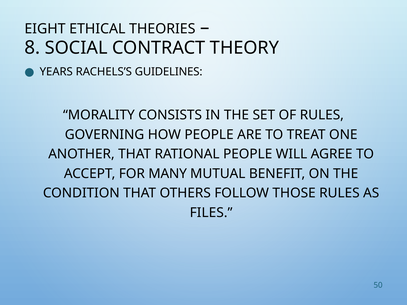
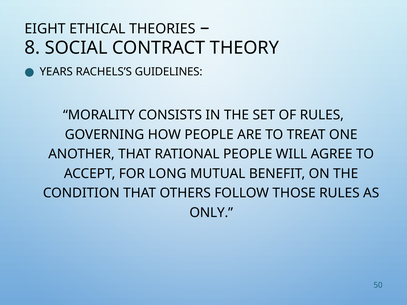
MANY: MANY -> LONG (168, 174)
FILES: FILES -> ONLY (211, 213)
